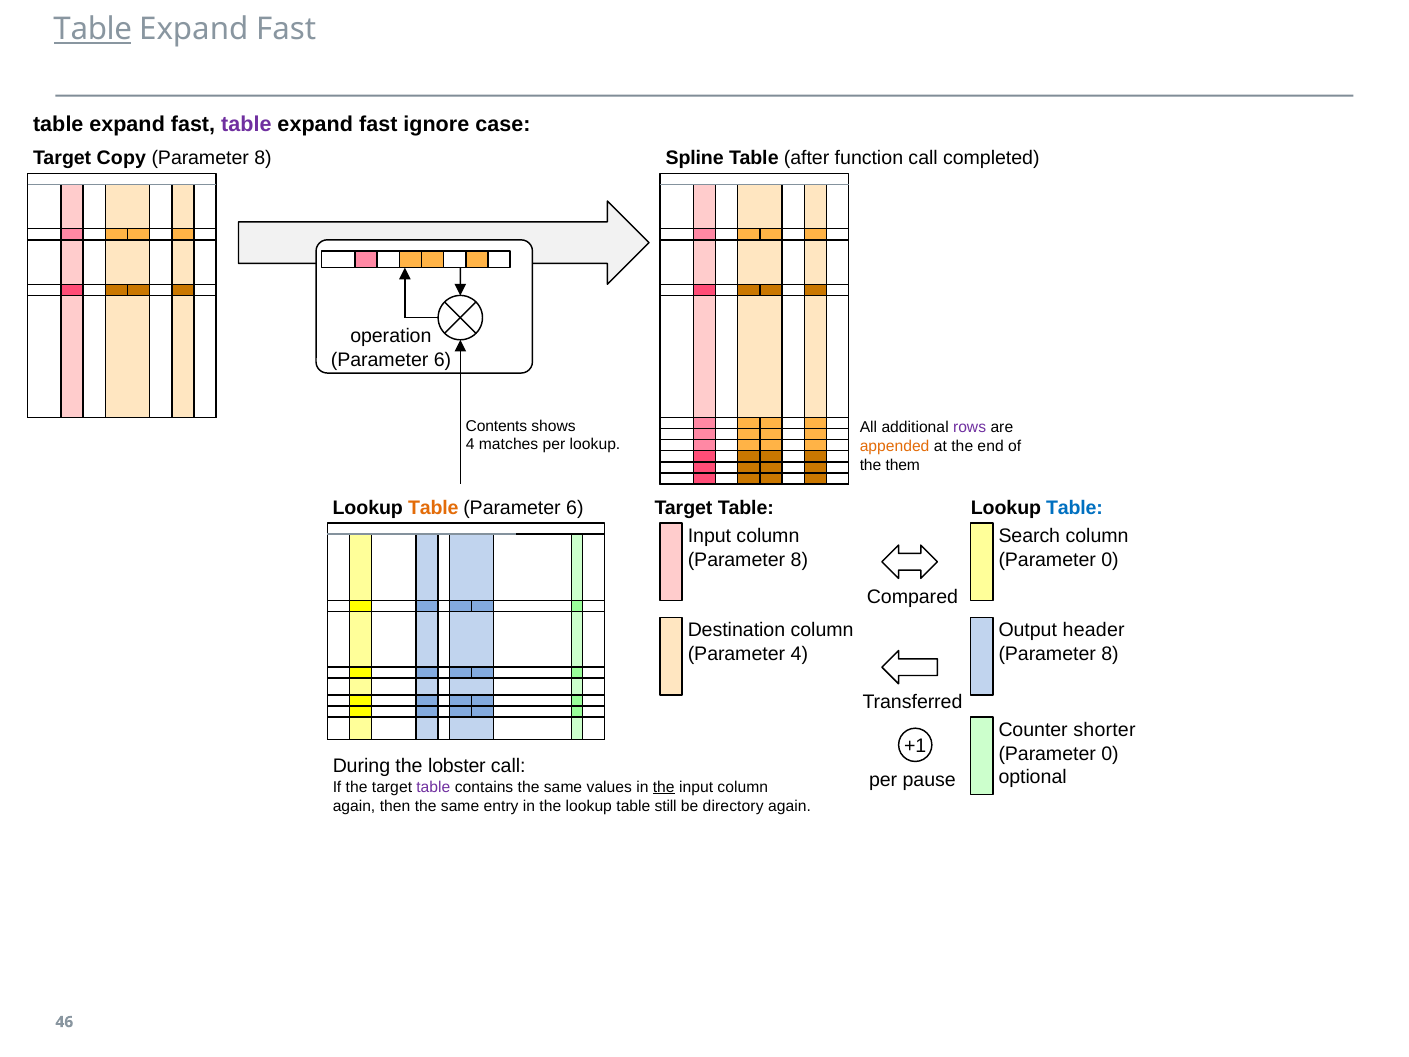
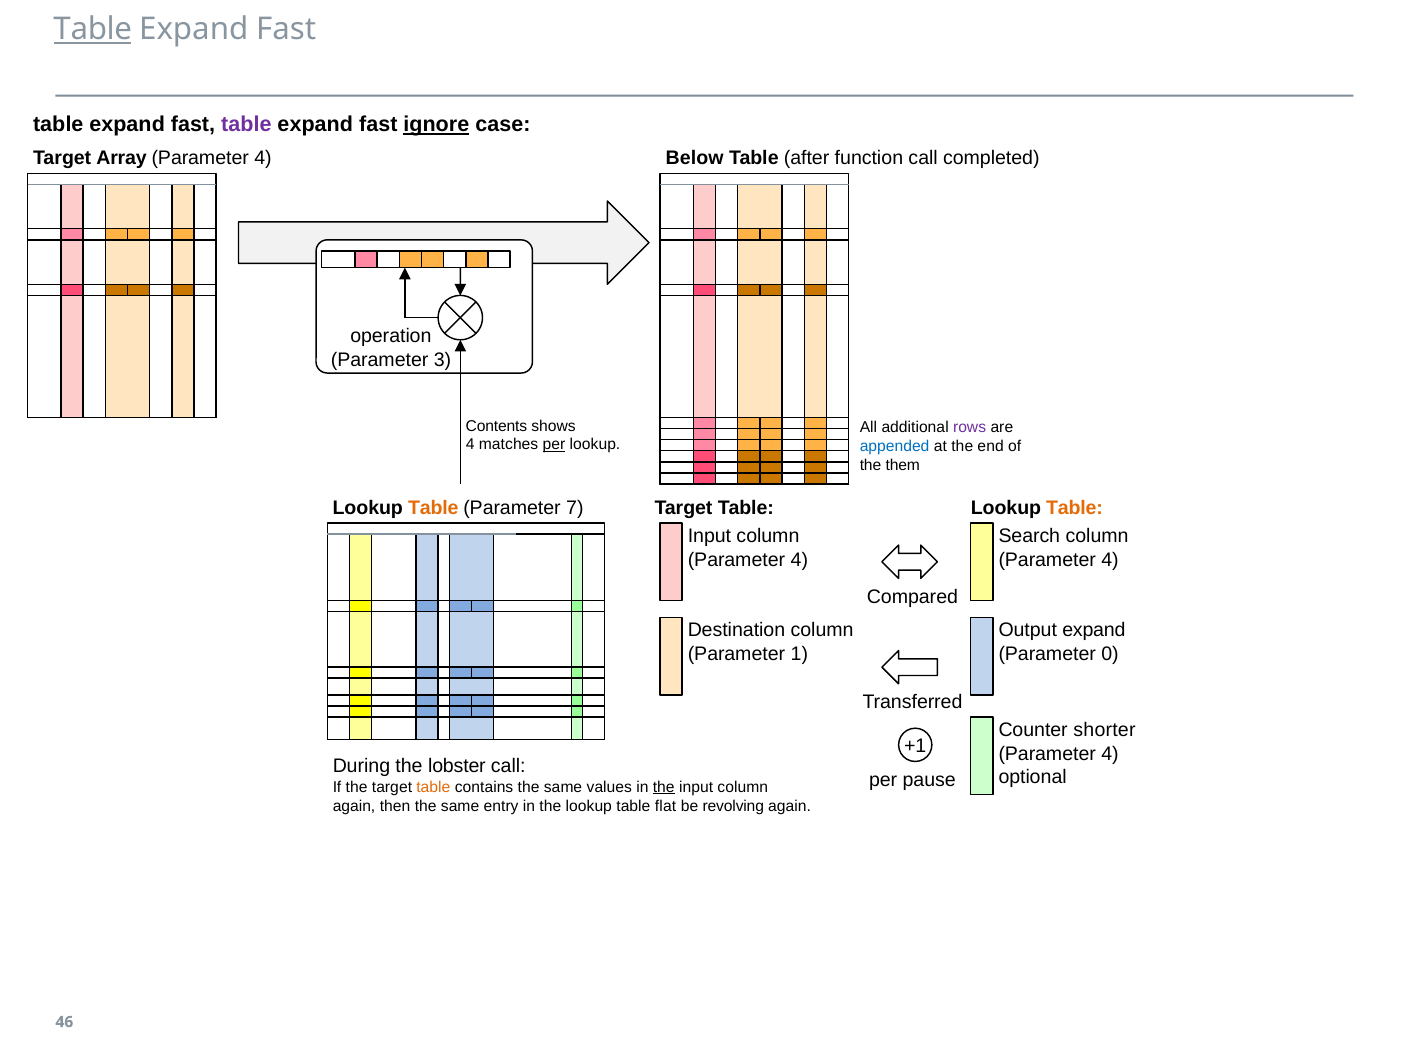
ignore underline: none -> present (436, 125)
Copy: Copy -> Array (122, 158)
8: 8 -> 4 (263, 158)
Spline: Spline -> Below (695, 158)
6: 6 -> 3 (442, 360)
per underline: none -> present (554, 444)
appended colour: orange -> blue (895, 446)
6: 6 -> 7 (575, 507)
Table colour: blue -> orange (1074, 507)
8: 8 -> 4 (799, 559)
0: 0 -> 4 (1110, 559)
Output header: header -> expand (1094, 630)
Parameter 4: 4 -> 1 (799, 654)
8: 8 -> 0 (1110, 654)
0: 0 -> 4 (1110, 754)
table colour: purple -> orange (433, 787)
still: still -> flat (666, 806)
directory: directory -> revolving (733, 806)
